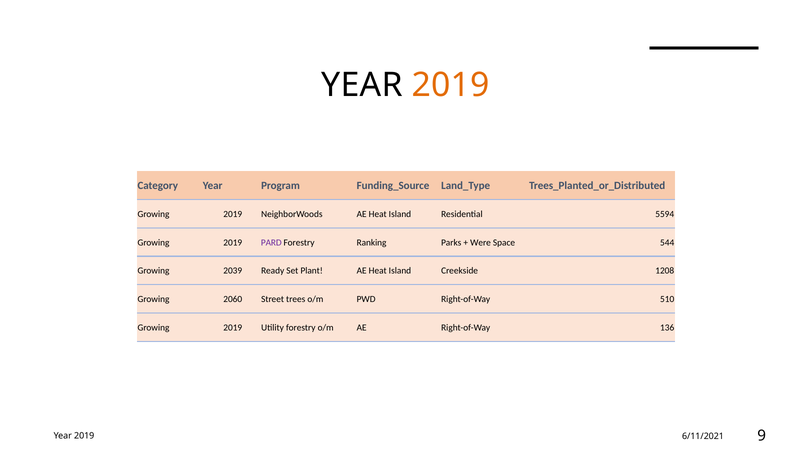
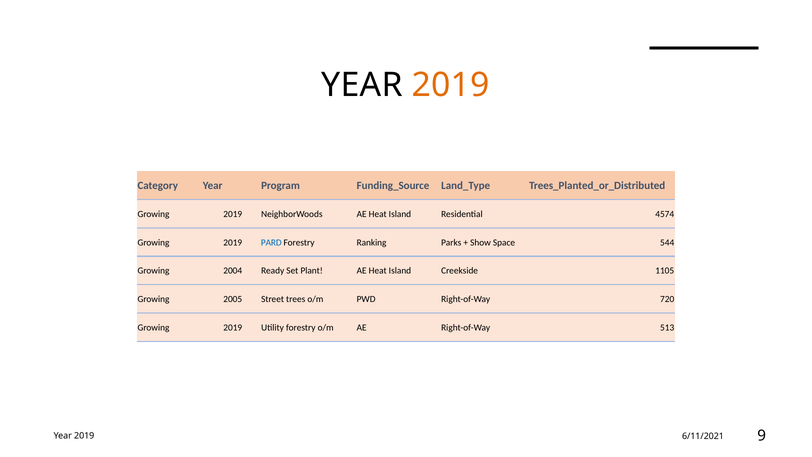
5594: 5594 -> 4574 (665, 214)
PARD colour: purple -> blue (271, 242)
Were: Were -> Show (481, 242)
2039: 2039 -> 2004 (233, 271)
1208: 1208 -> 1105 (665, 271)
2060: 2060 -> 2005 (233, 299)
510: 510 -> 720 (667, 299)
136: 136 -> 513 (667, 328)
